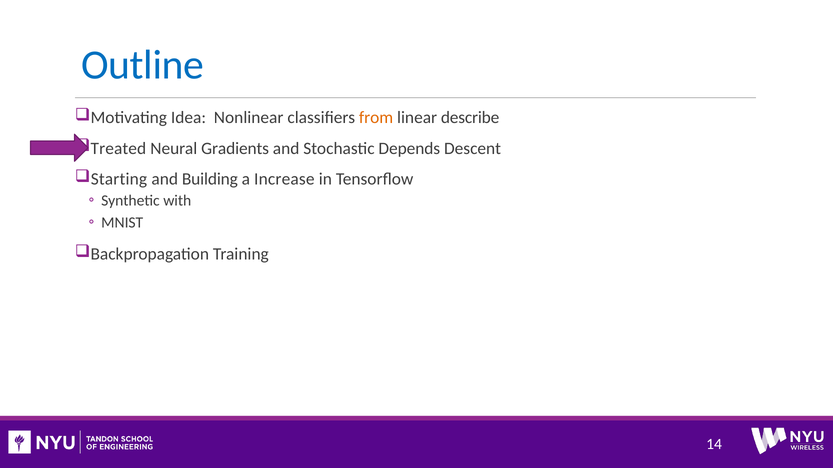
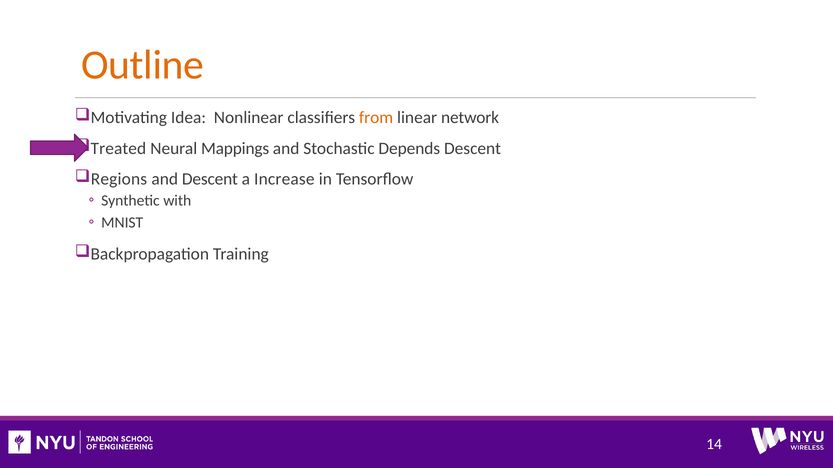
Outline colour: blue -> orange (143, 65)
describe: describe -> network (470, 118)
Gradients: Gradients -> Mappings (235, 148)
Starting: Starting -> Regions (119, 179)
and Building: Building -> Descent (210, 179)
